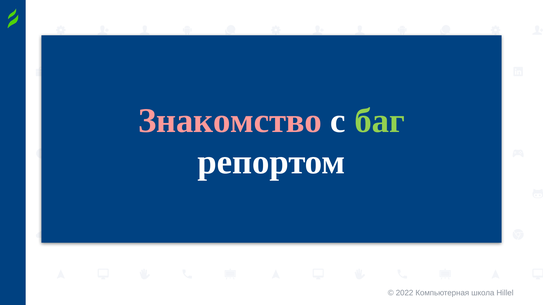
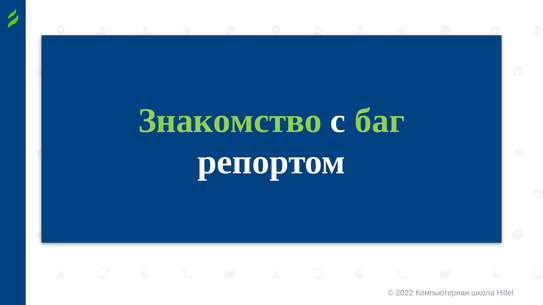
Знакомство colour: pink -> light green (230, 121)
